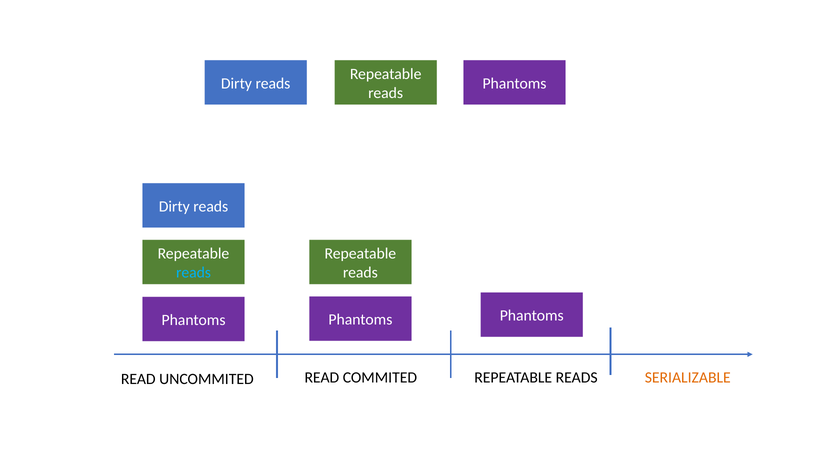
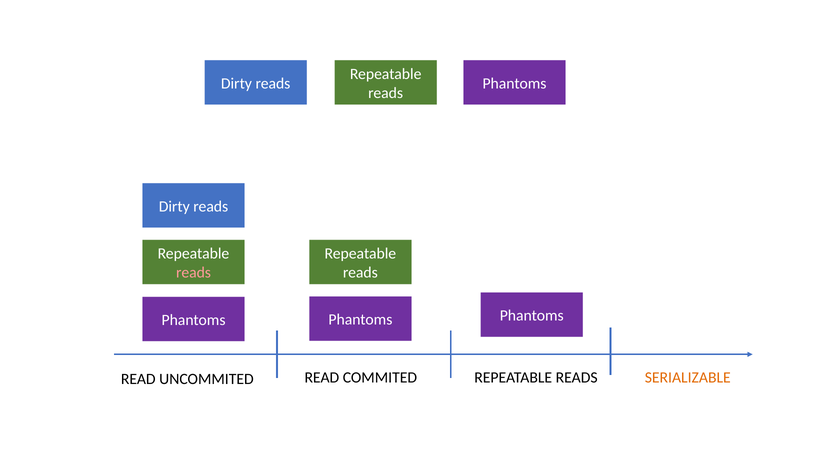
reads colour: light blue -> pink (194, 272)
